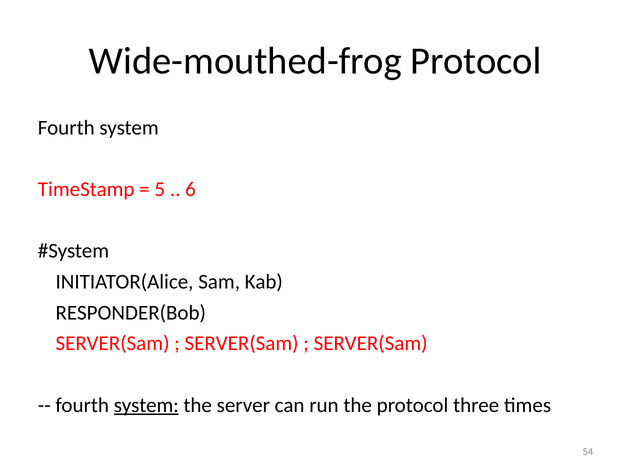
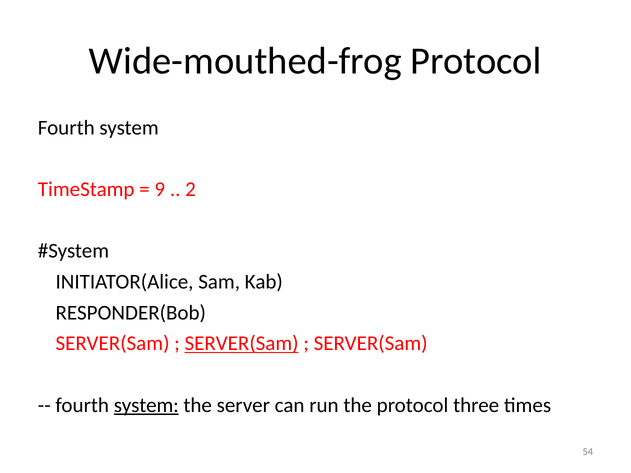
5: 5 -> 9 (160, 189)
6: 6 -> 2 (191, 189)
SERVER(Sam underline: none -> present (242, 344)
